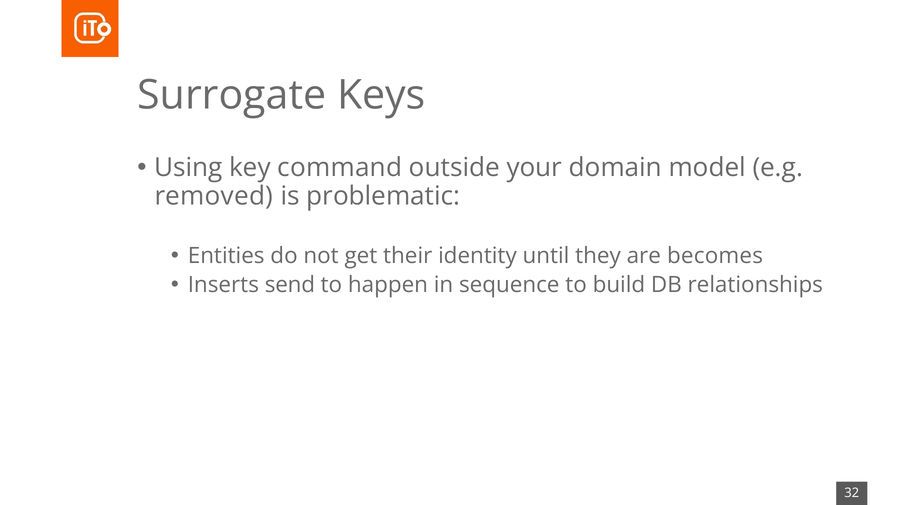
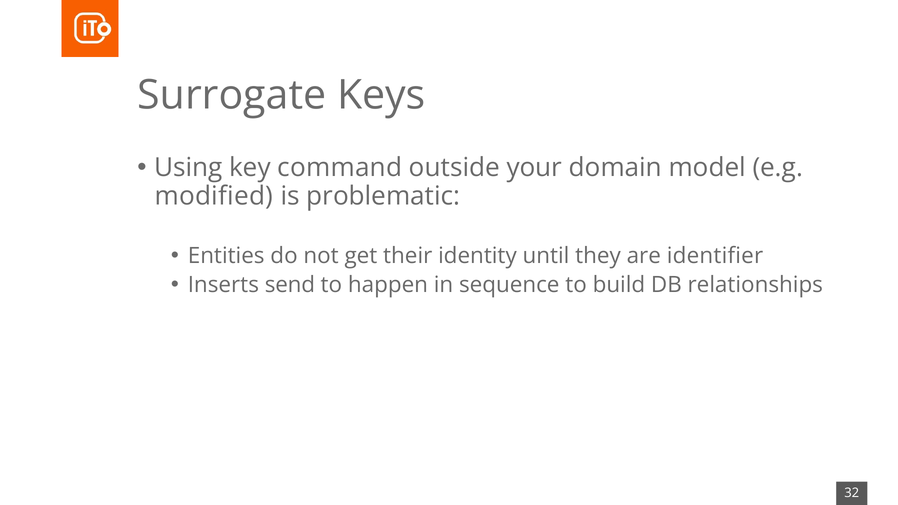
removed: removed -> modified (214, 196)
becomes: becomes -> identifier (715, 256)
